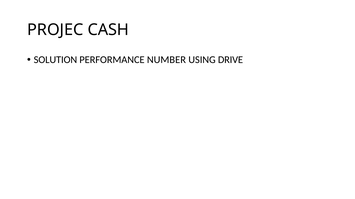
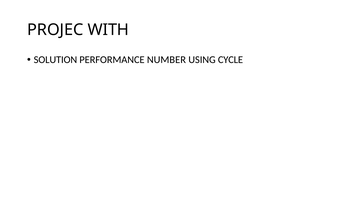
CASH: CASH -> WITH (108, 30)
DRIVE: DRIVE -> CYCLE (230, 60)
